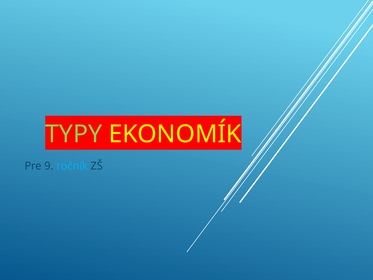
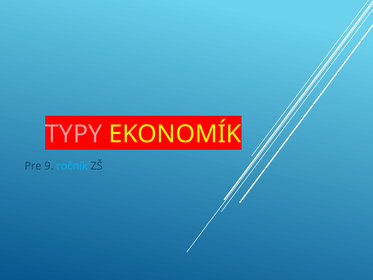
TYPY colour: light green -> pink (74, 134)
